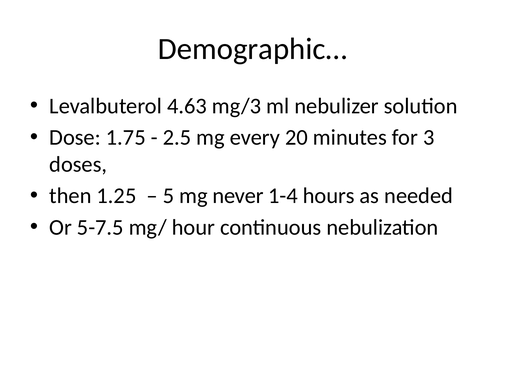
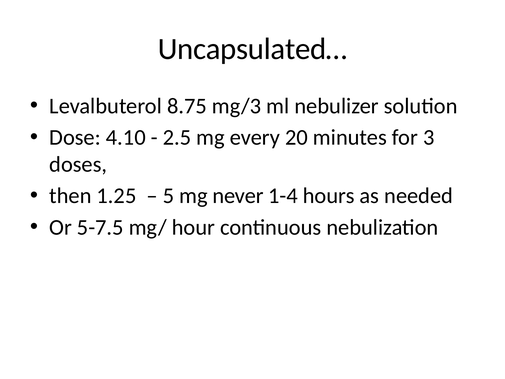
Demographic…: Demographic… -> Uncapsulated… (253, 49)
4.63: 4.63 -> 8.75 (187, 106)
1.75: 1.75 -> 4.10 (126, 137)
